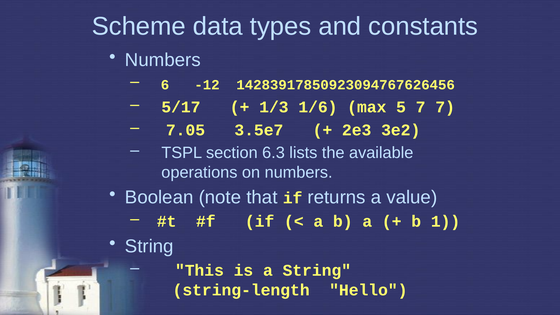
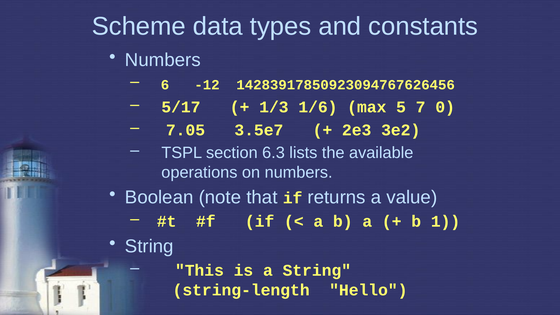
7 7: 7 -> 0 (445, 107)
